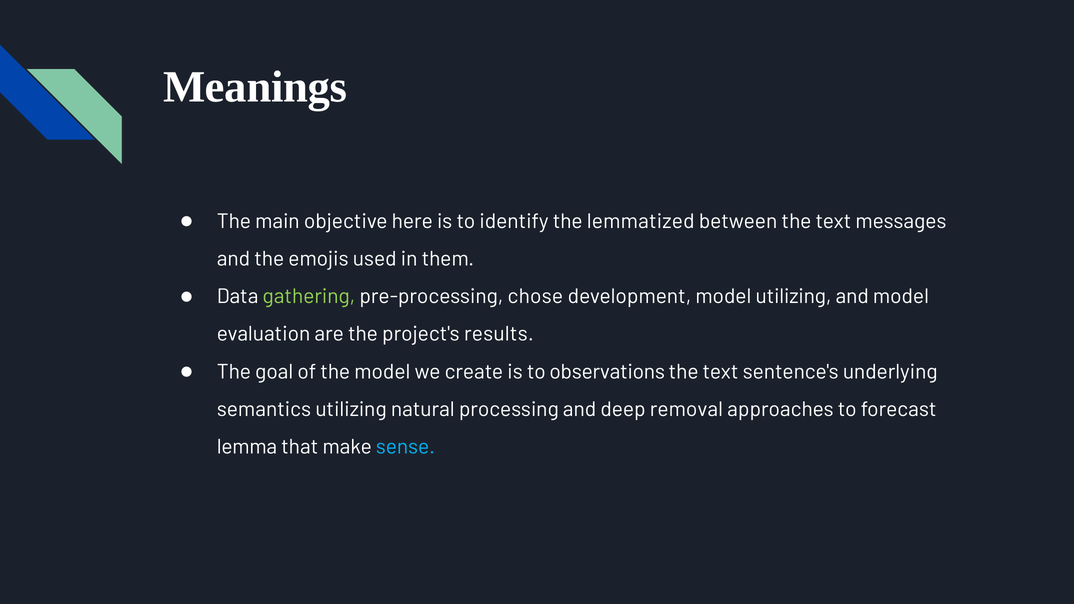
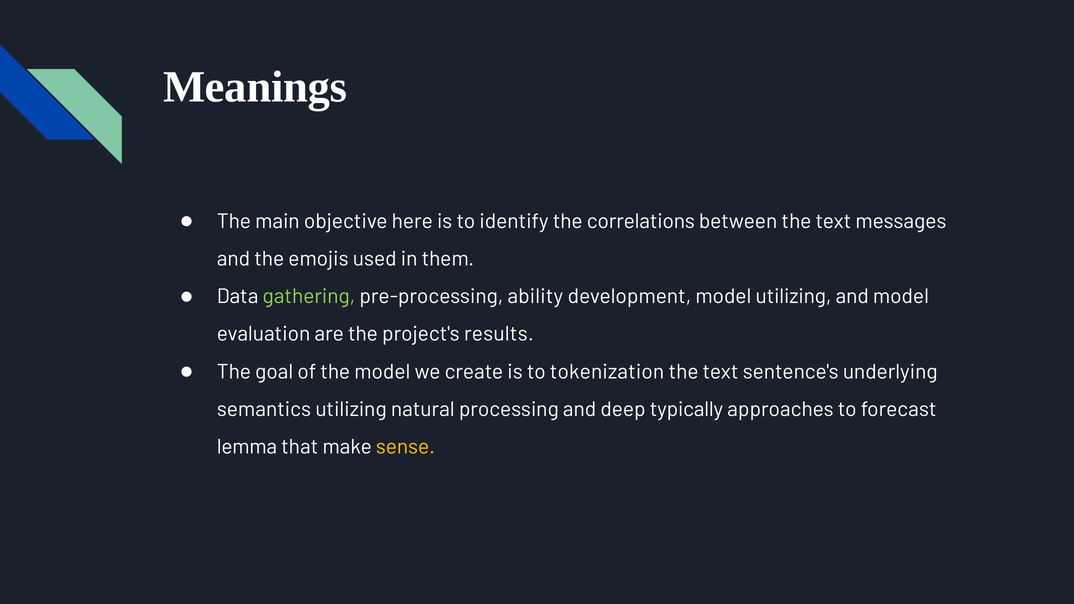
lemmatized: lemmatized -> correlations (641, 221)
chose: chose -> ability (535, 297)
observations: observations -> tokenization (607, 372)
removal: removal -> typically (686, 409)
sense colour: light blue -> yellow (405, 447)
